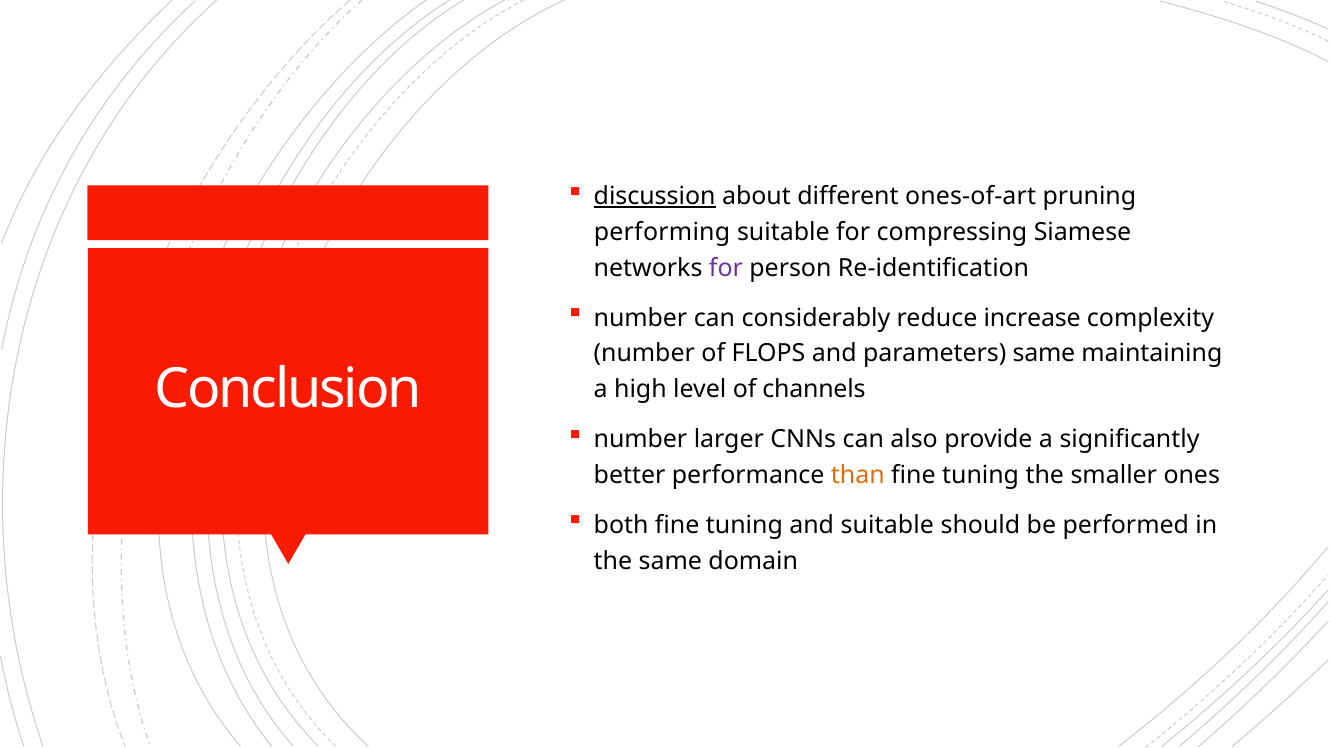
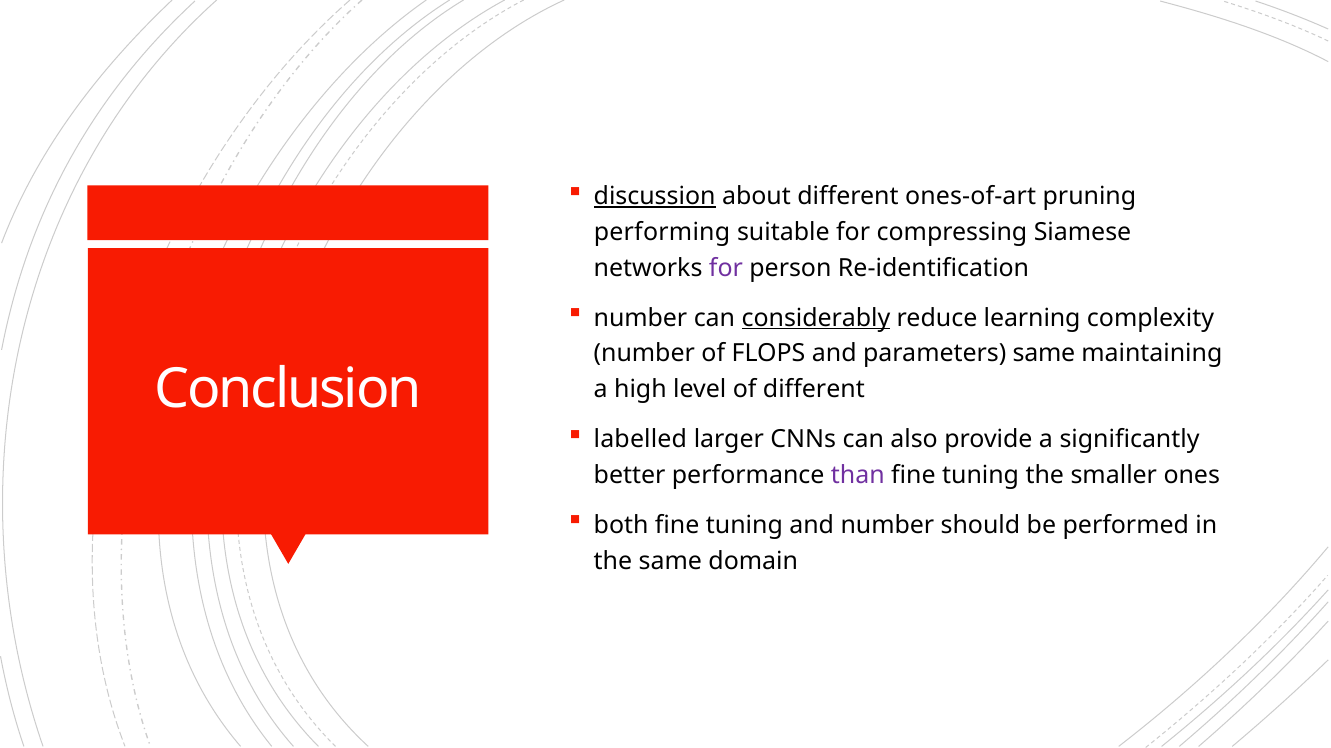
considerably underline: none -> present (816, 318)
increase: increase -> learning (1032, 318)
of channels: channels -> different (814, 390)
number: number -> labelled (640, 440)
than colour: orange -> purple (858, 476)
and suitable: suitable -> number (887, 525)
